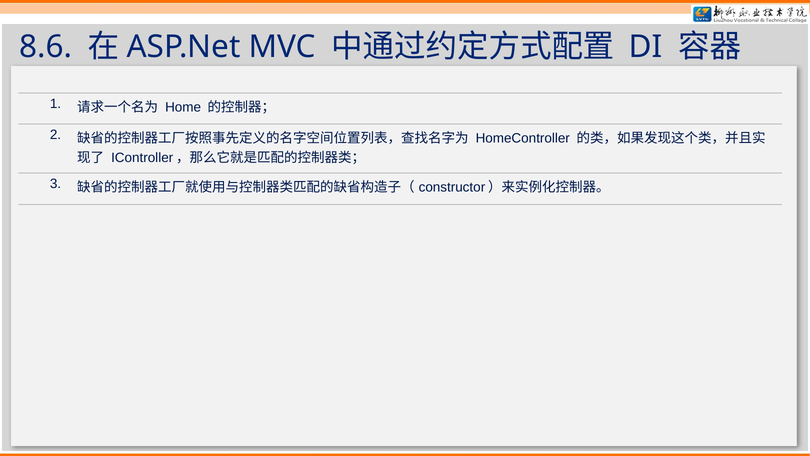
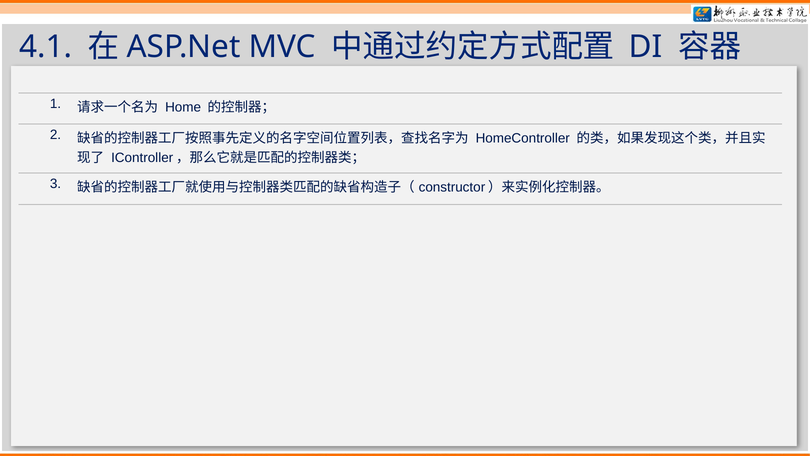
8.6: 8.6 -> 4.1 (46, 47)
